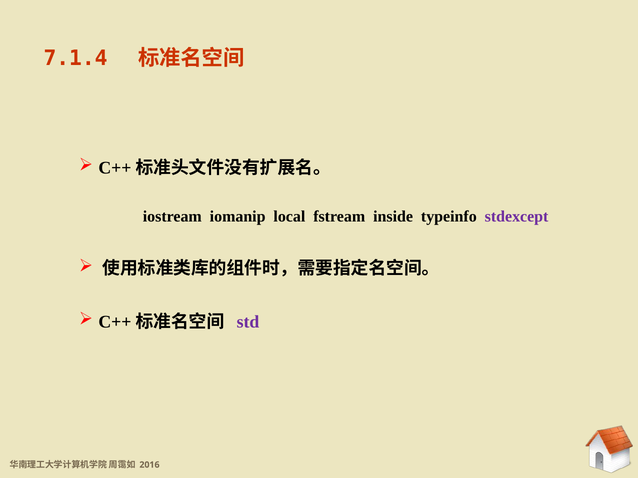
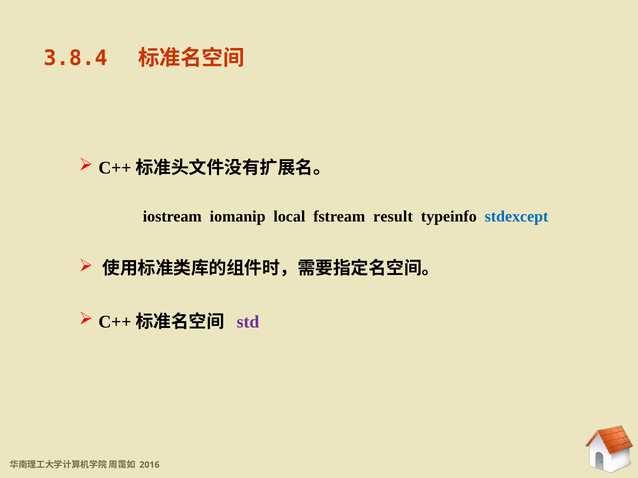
7.1.4: 7.1.4 -> 3.8.4 (75, 58)
inside: inside -> result (393, 217)
stdexcept colour: purple -> blue (517, 217)
